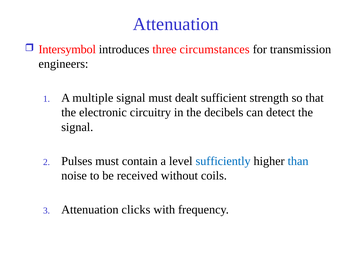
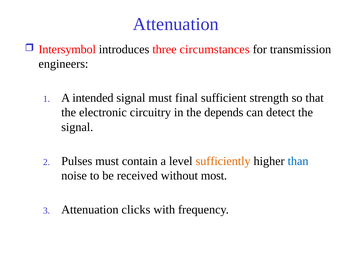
multiple: multiple -> intended (93, 98)
dealt: dealt -> final (186, 98)
decibels: decibels -> depends (224, 112)
sufficiently colour: blue -> orange (223, 161)
coils: coils -> most (214, 176)
